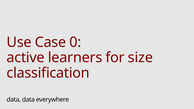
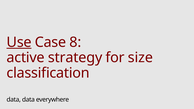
Use underline: none -> present (19, 42)
0: 0 -> 8 (75, 42)
learners: learners -> strategy (75, 58)
